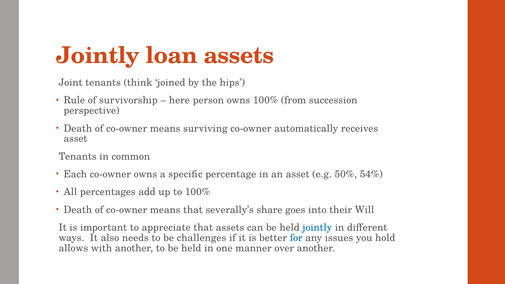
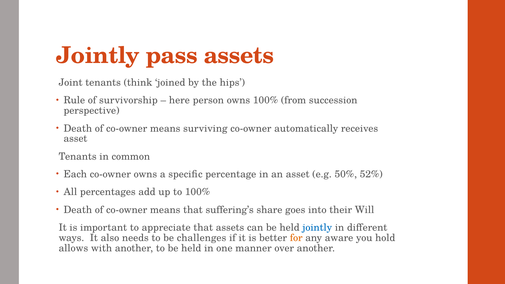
loan: loan -> pass (172, 56)
54%: 54% -> 52% (371, 174)
severally’s: severally’s -> suffering’s (230, 210)
for colour: blue -> orange (296, 238)
issues: issues -> aware (339, 238)
